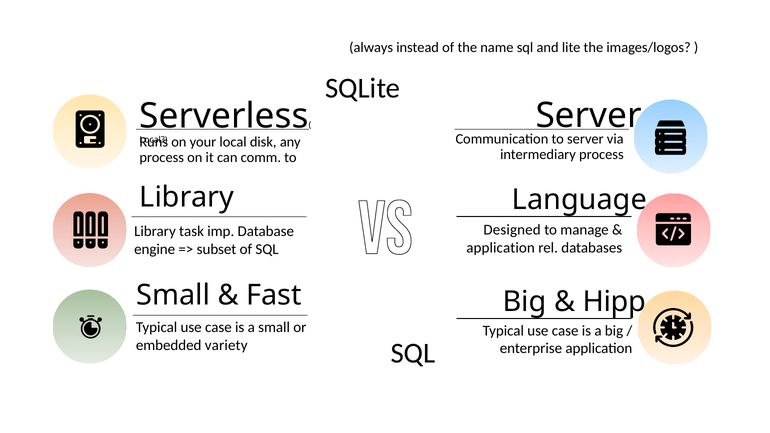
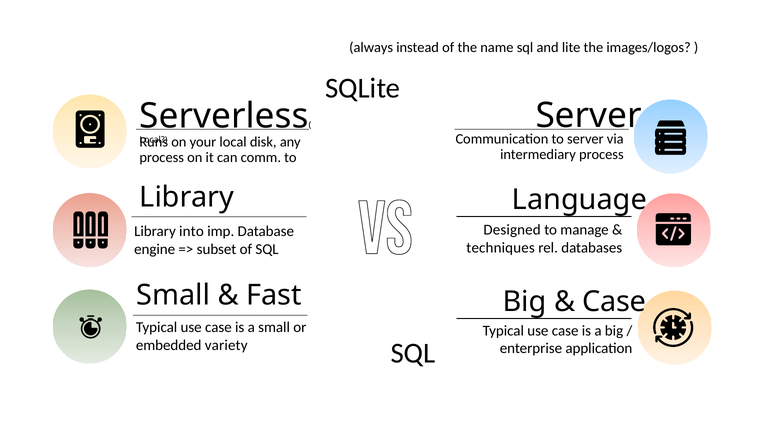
task: task -> into (191, 231)
application: application -> techniques (501, 248)
Hipp: Hipp -> Case (614, 302)
